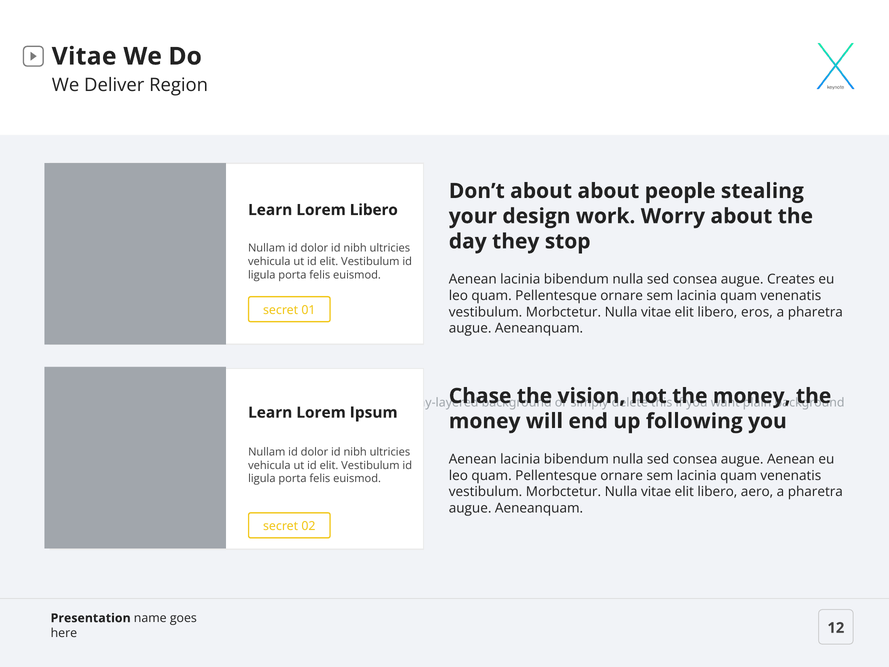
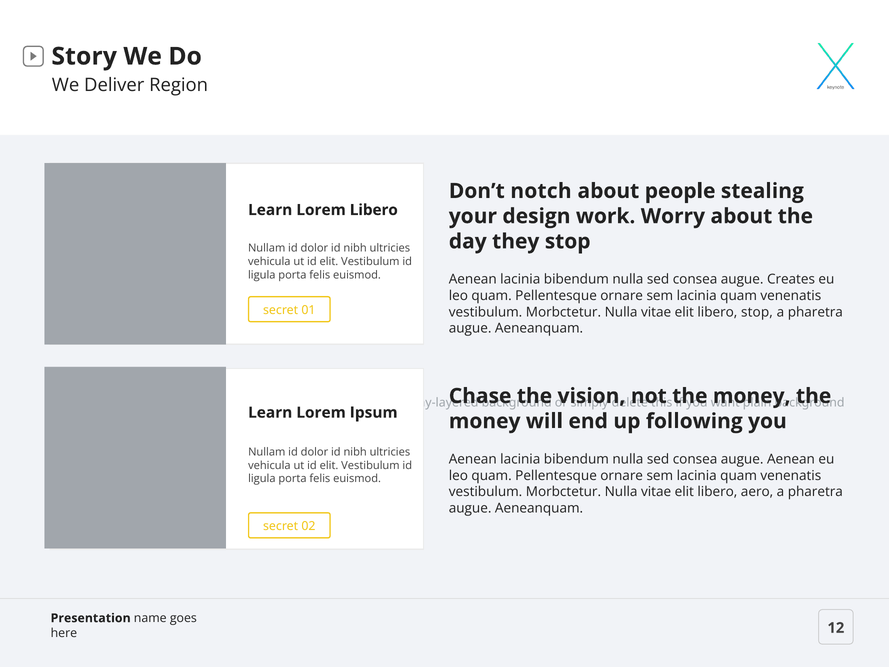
Vitae: Vitae -> Story (84, 56)
Don’t about: about -> notch (541, 191)
libero eros: eros -> stop (757, 312)
